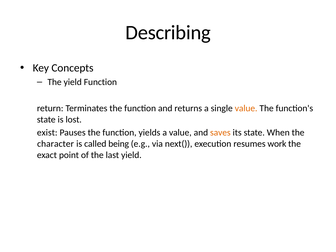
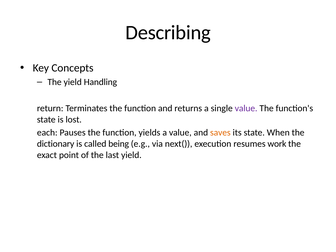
yield Function: Function -> Handling (100, 82)
value colour: orange -> purple (246, 108)
exist: exist -> each (47, 133)
character: character -> dictionary (56, 144)
